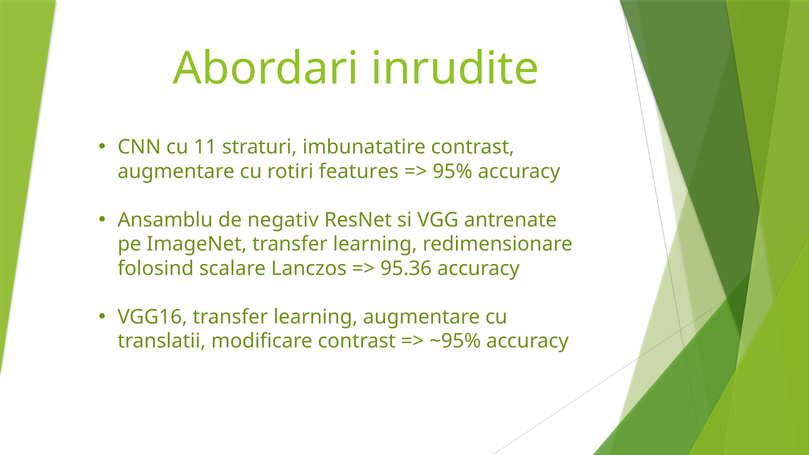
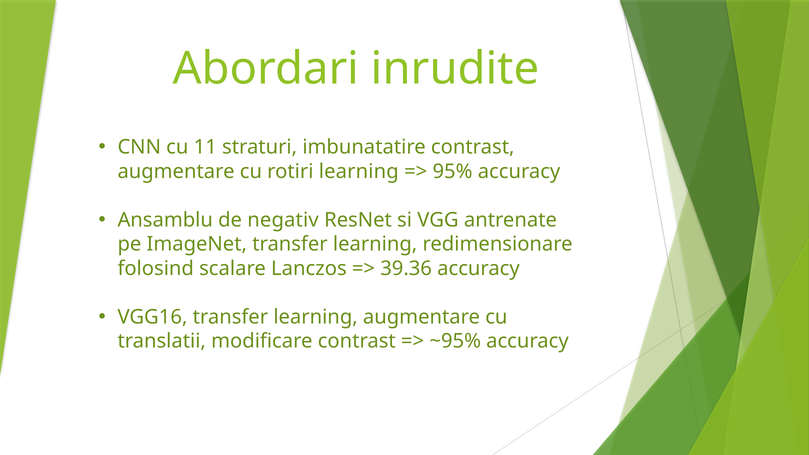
rotiri features: features -> learning (359, 171)
95.36: 95.36 -> 39.36 (406, 269)
